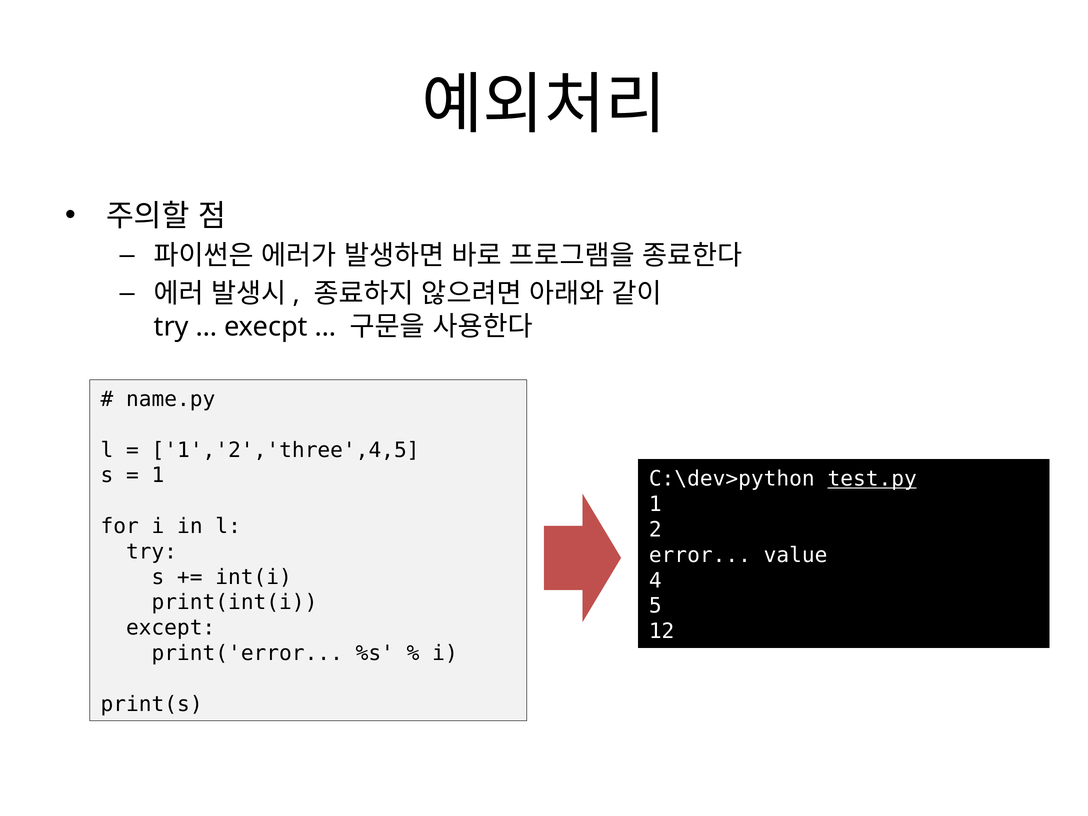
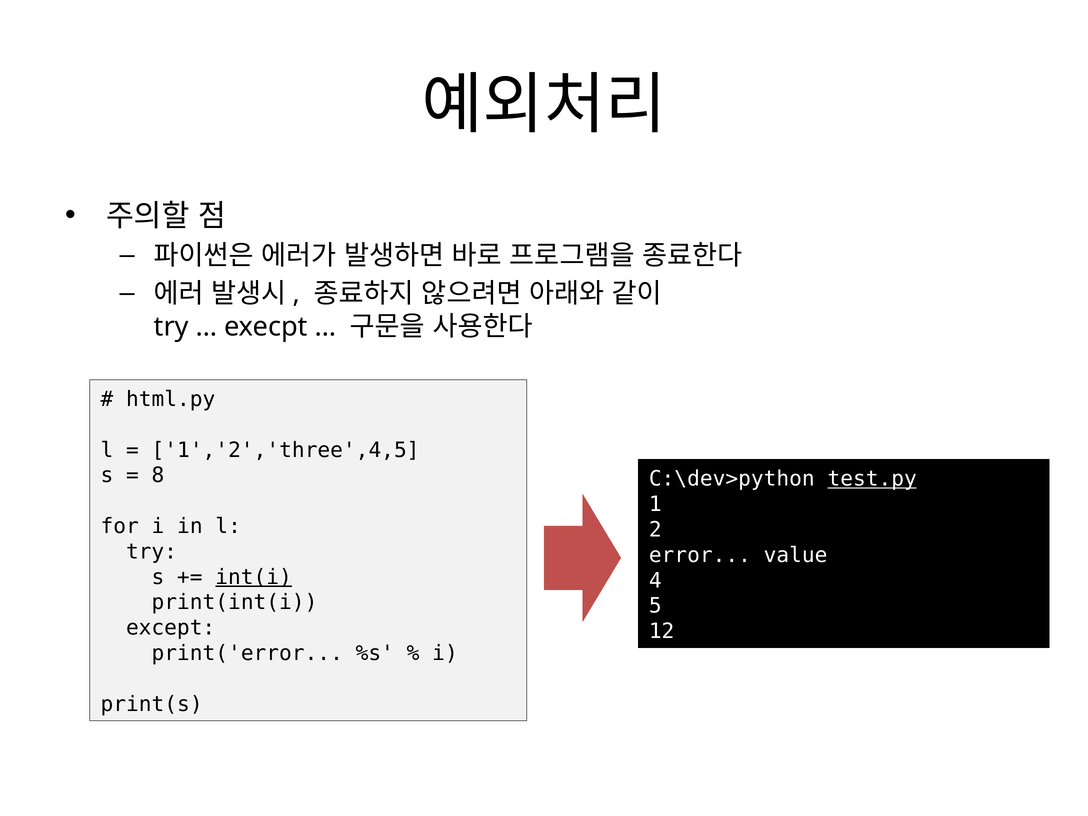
name.py: name.py -> html.py (171, 399)
1: 1 -> 8 (158, 475)
int(i underline: none -> present (254, 577)
